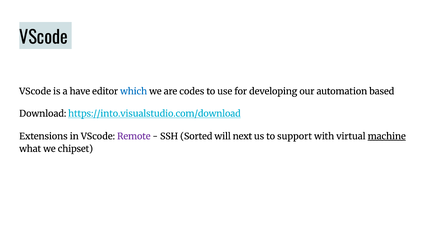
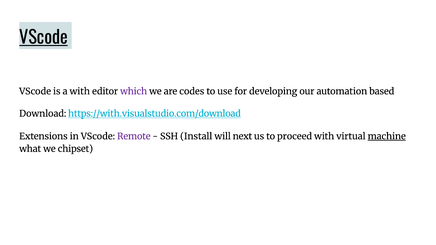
VScode underline: none -> present (43, 38)
a have: have -> with (80, 91)
which colour: blue -> purple (134, 91)
https://into.visualstudio.com/download: https://into.visualstudio.com/download -> https://with.visualstudio.com/download (154, 114)
Sorted: Sorted -> Install (196, 137)
support: support -> proceed (295, 137)
